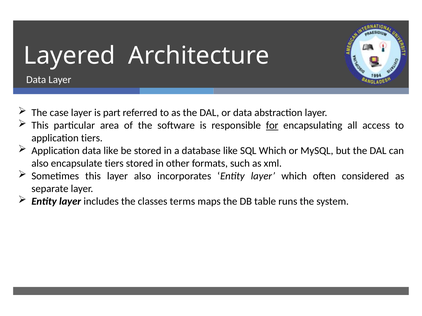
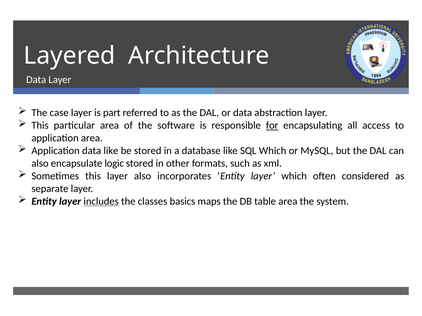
application tiers: tiers -> area (92, 138)
encapsulate tiers: tiers -> logic (114, 164)
includes underline: none -> present (101, 202)
terms: terms -> basics (182, 202)
table runs: runs -> area (288, 202)
